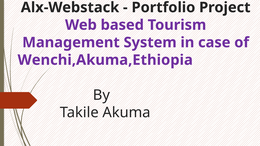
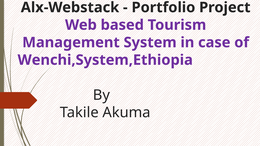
Wenchi,Akuma,Ethiopia: Wenchi,Akuma,Ethiopia -> Wenchi,System,Ethiopia (105, 60)
